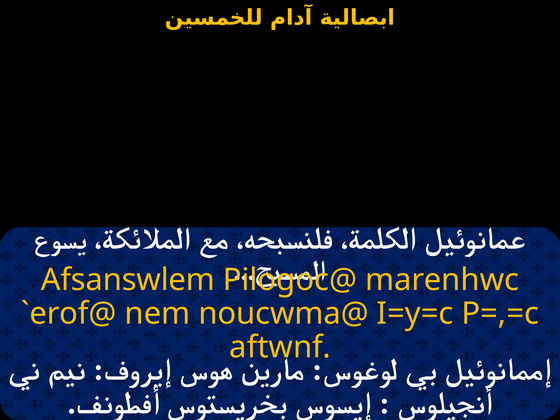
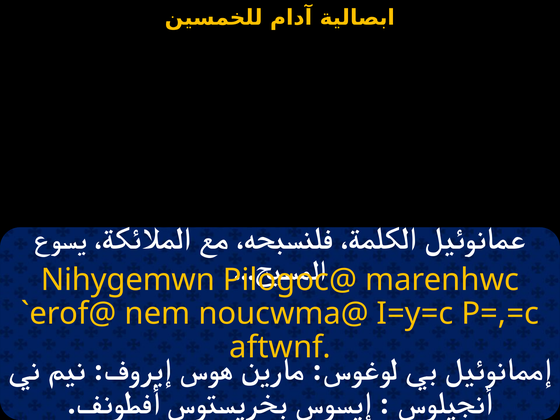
Afsanswlem: Afsanswlem -> Nihygemwn (128, 280)
